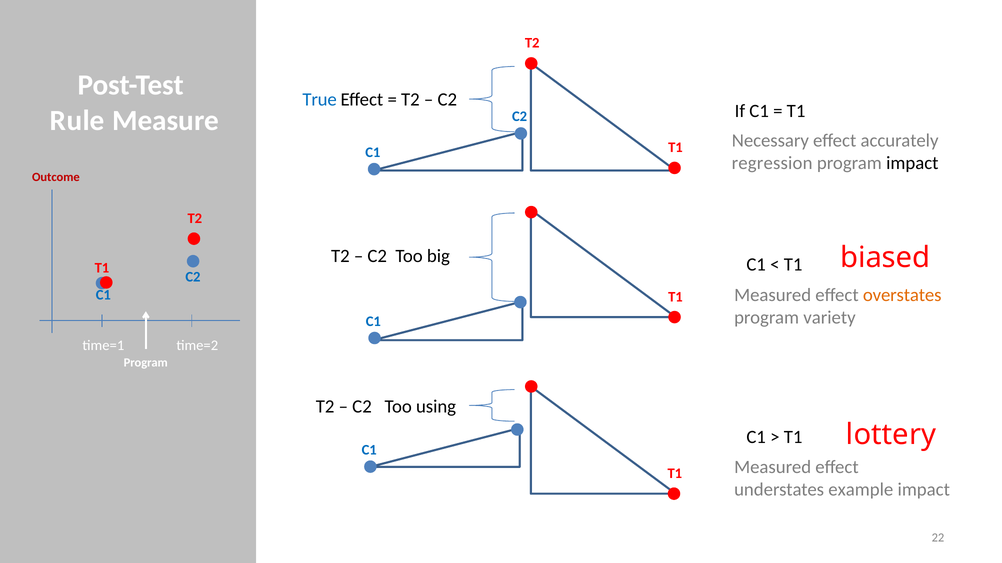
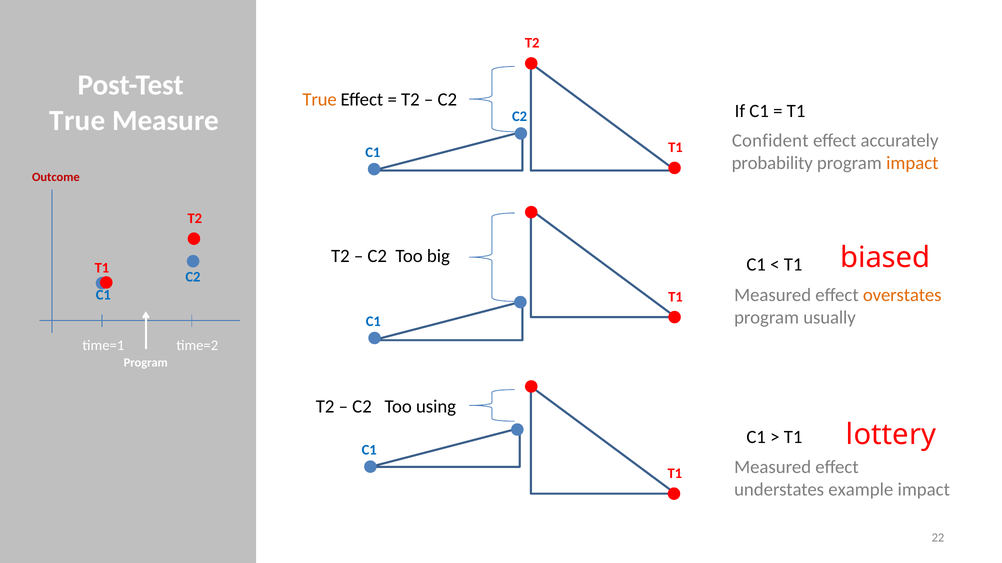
True colour: blue -> orange (320, 100)
Rule: Rule -> True (77, 121)
Necessary: Necessary -> Confident (770, 141)
regression: regression -> probability (772, 163)
impact colour: black -> orange (912, 163)
variety: variety -> usually (830, 318)
